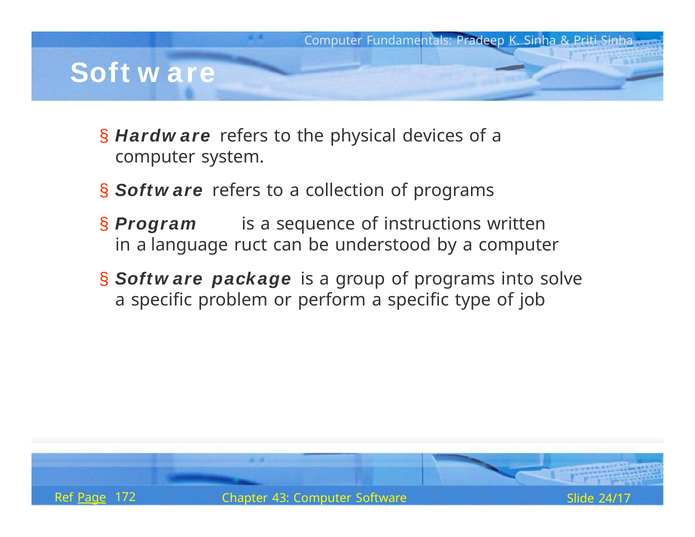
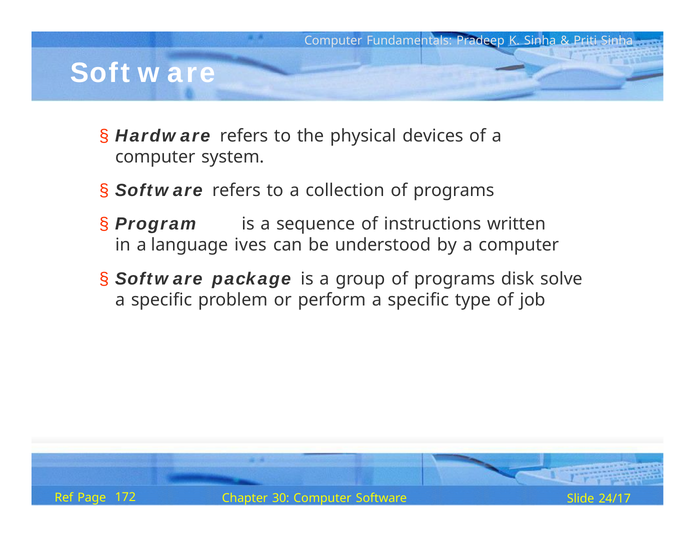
ruct: ruct -> ives (251, 245)
into: into -> disk (518, 279)
Page underline: present -> none (92, 498)
43: 43 -> 30 (281, 498)
